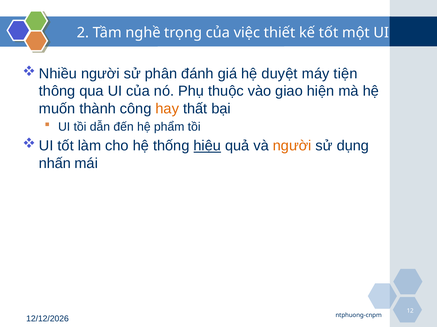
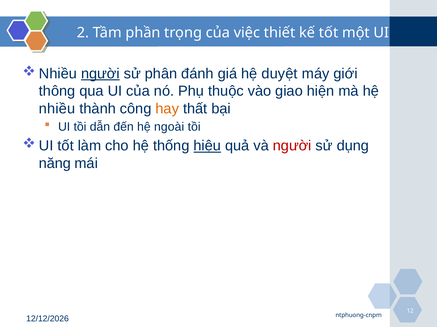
nghề: nghề -> phần (143, 33)
người underline: none -> present (100, 74)
tiện: tiện -> giới (346, 74)
muốn: muốn -> nhiều (57, 109)
phẩm: phẩm -> ngoài (169, 127)
người colour: orange -> red (292, 146)
nhấn: nhấn -> năng (55, 164)
